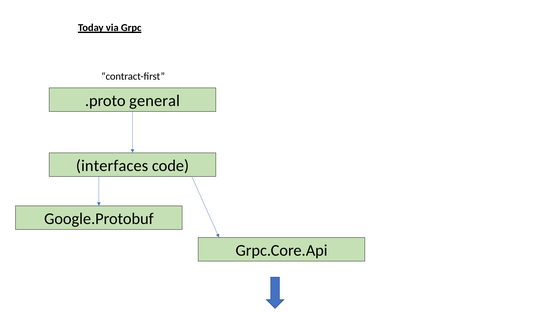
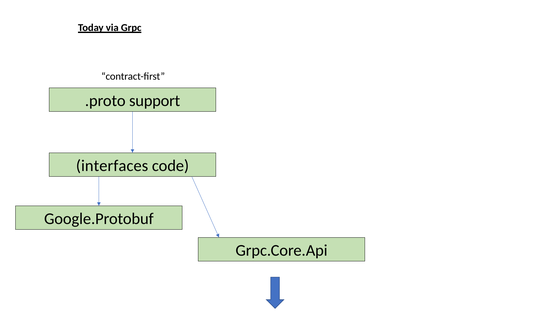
general: general -> support (155, 101)
